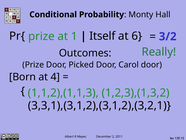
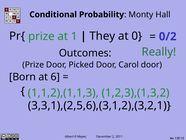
Itself: Itself -> They (102, 36)
6: 6 -> 0 (137, 36)
3/2: 3/2 -> 0/2 (168, 36)
4: 4 -> 6 (55, 77)
3,3,1),(3,1,2),(3,1,2),(3,2,1: 3,3,1),(3,1,2),(3,1,2),(3,2,1 -> 3,3,1),(2,5,6),(3,1,2),(3,2,1 (100, 105)
